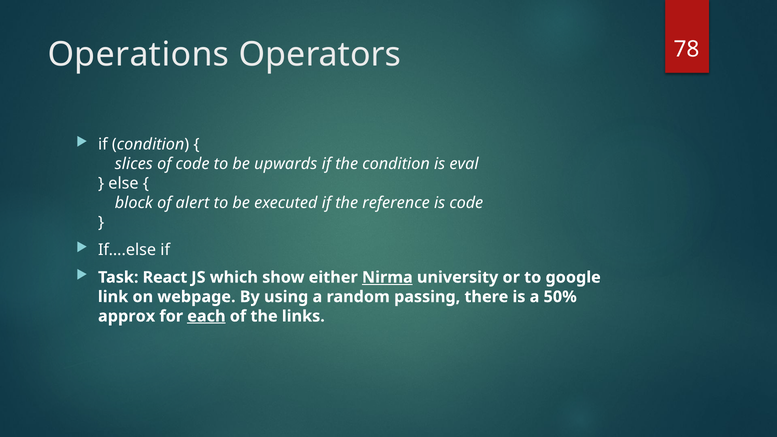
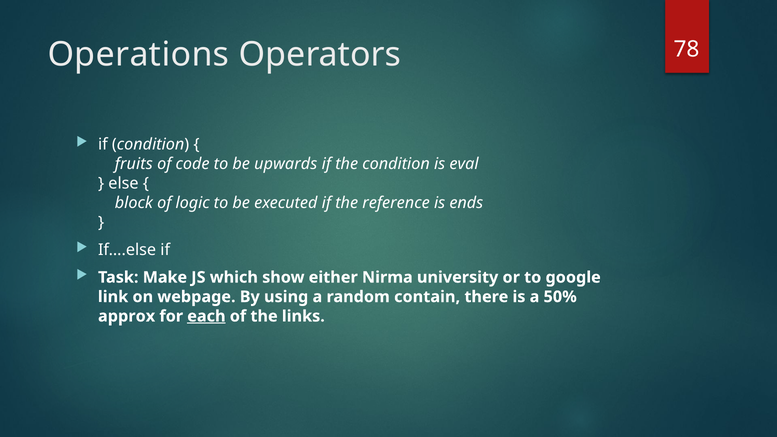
slices: slices -> fruits (134, 164)
alert: alert -> logic (193, 203)
is code: code -> ends (466, 203)
React: React -> Make (165, 277)
Nirma underline: present -> none (387, 277)
passing: passing -> contain (427, 297)
